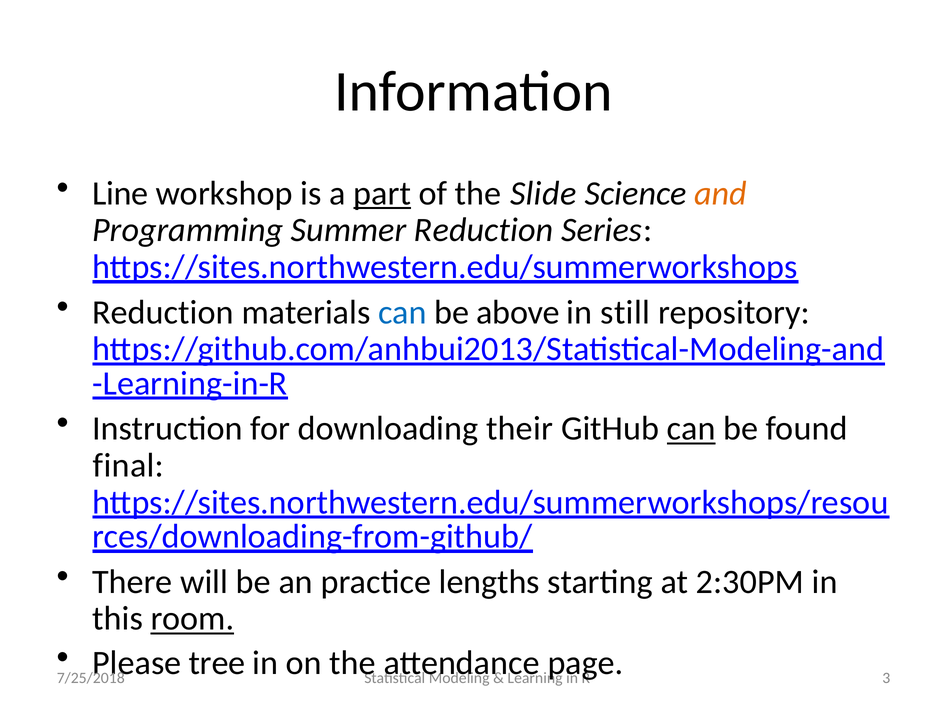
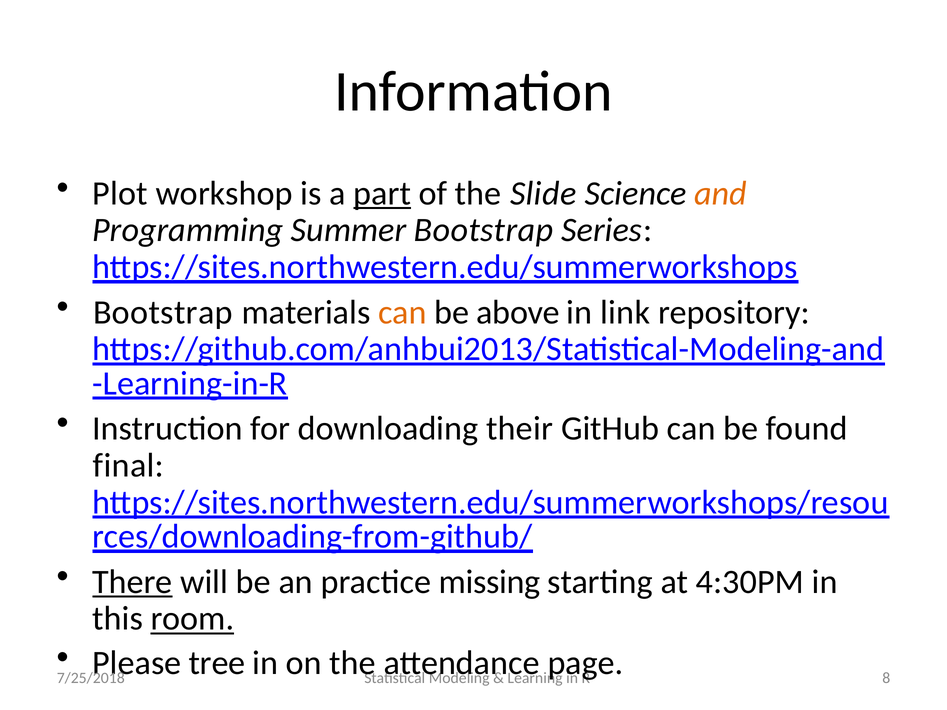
Line: Line -> Plot (120, 193)
Summer Reduction: Reduction -> Bootstrap (484, 230)
Reduction: Reduction -> Bootstrap (163, 312)
can colour: blue -> orange (402, 312)
still: still -> link (625, 312)
can underline: present -> none (691, 429)
There underline: none -> present (132, 582)
lengths: lengths -> missing (489, 582)
2:30PM: 2:30PM -> 4:30PM (750, 582)
3: 3 -> 8 (886, 678)
